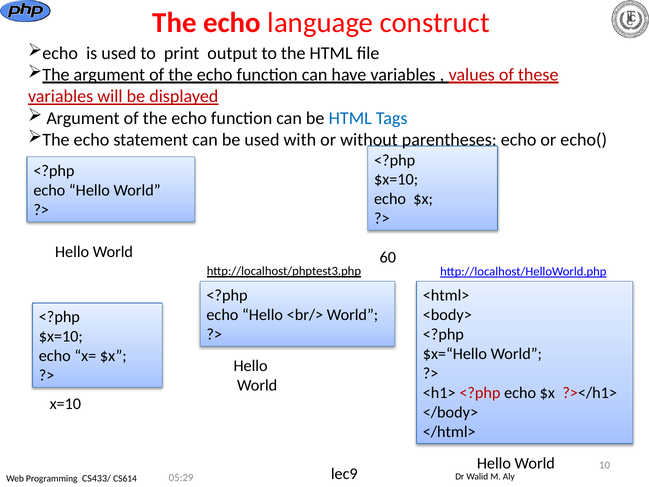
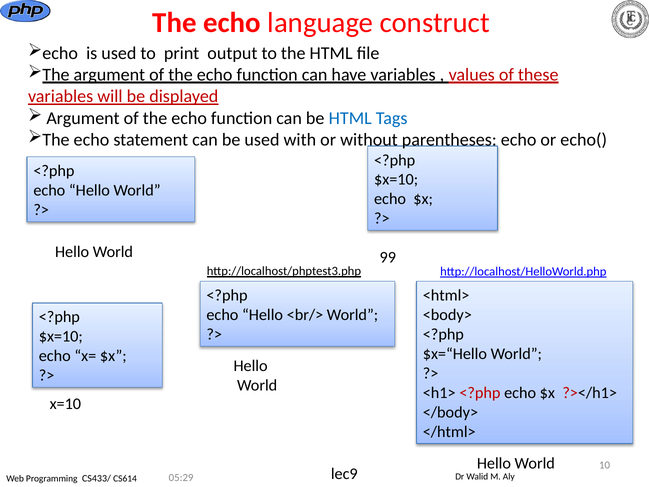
60: 60 -> 99 (388, 257)
